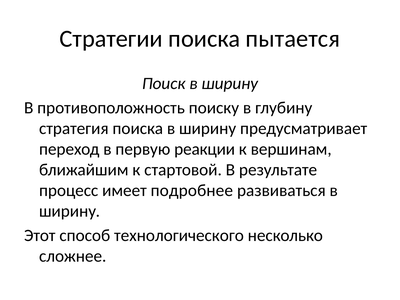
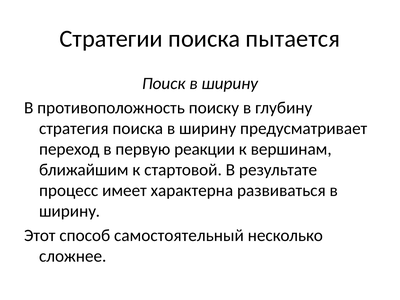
подробнее: подробнее -> характерна (192, 190)
технологического: технологического -> самостоятельный (179, 235)
